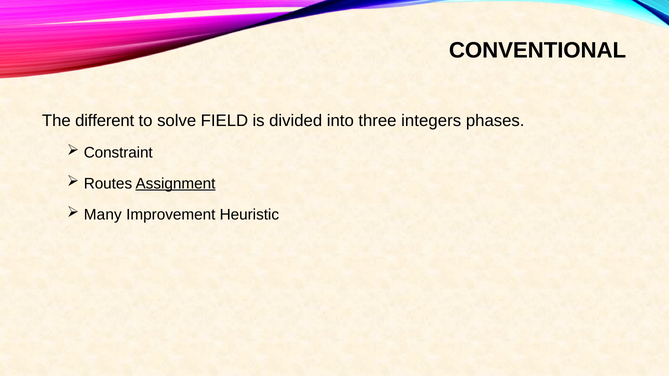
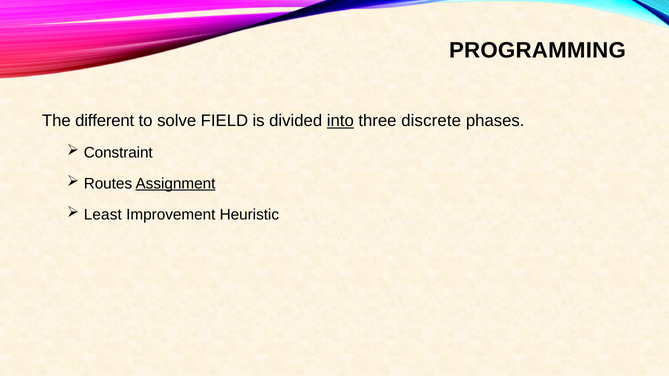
CONVENTIONAL: CONVENTIONAL -> PROGRAMMING (537, 50)
into underline: none -> present (340, 121)
integers: integers -> discrete (431, 121)
Many: Many -> Least (103, 215)
